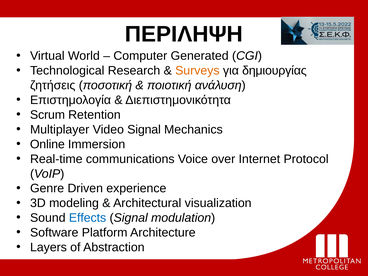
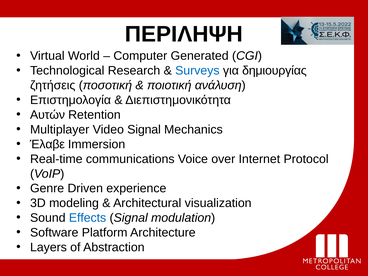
Surveys colour: orange -> blue (197, 71)
Scrum: Scrum -> Αυτών (48, 115)
Online: Online -> Έλαβε (47, 144)
